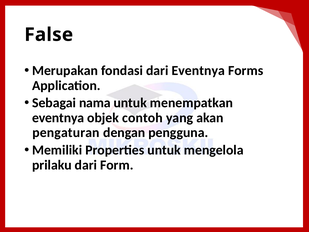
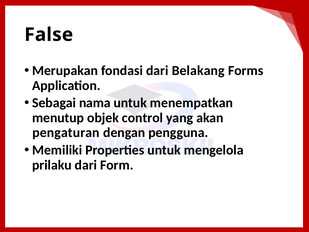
dari Eventnya: Eventnya -> Belakang (198, 71)
eventnya: eventnya -> menutup (58, 118)
contoh: contoh -> control (143, 118)
